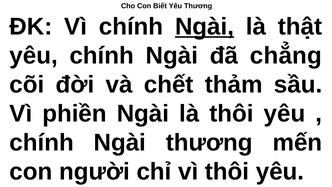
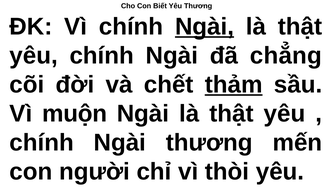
thảm underline: none -> present (234, 84)
phiền: phiền -> muộn (75, 113)
thôi: thôi -> thật (231, 113)
vì thôi: thôi -> thòi (227, 171)
